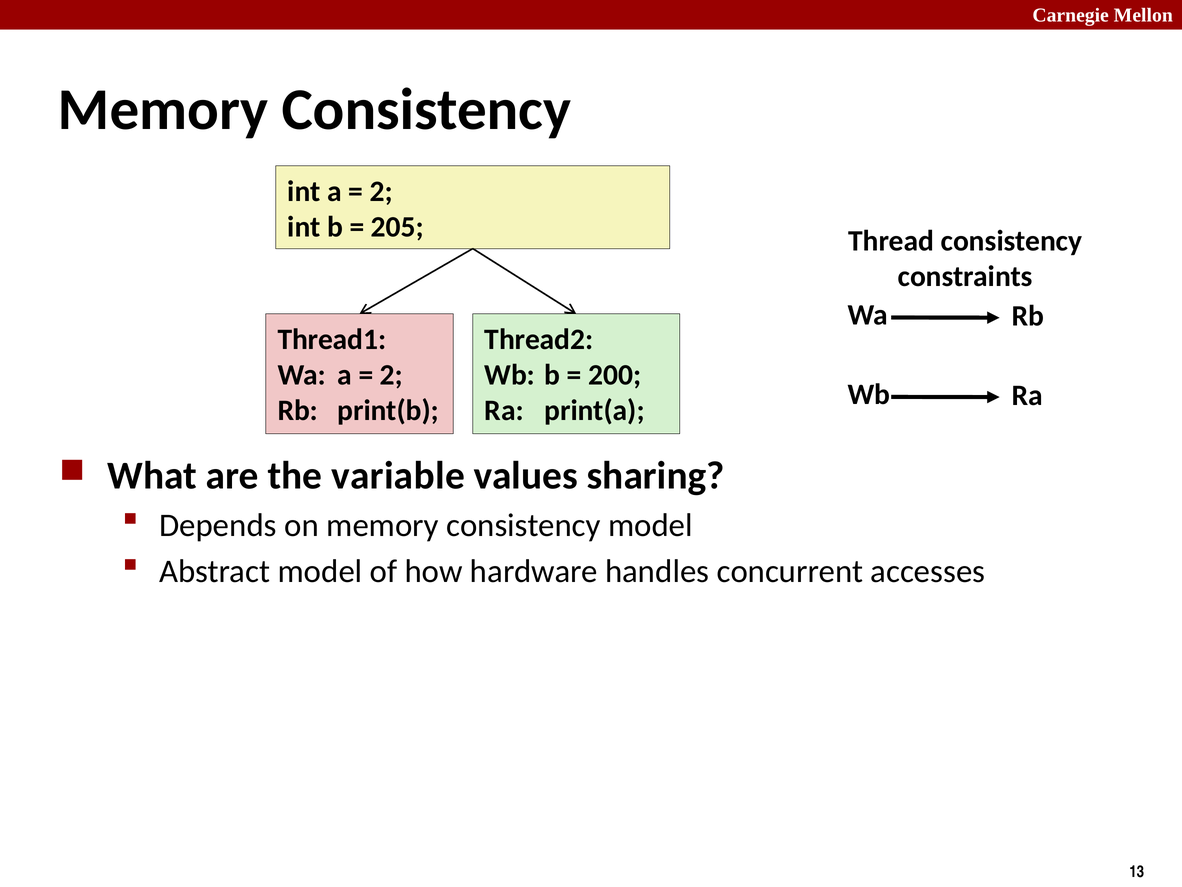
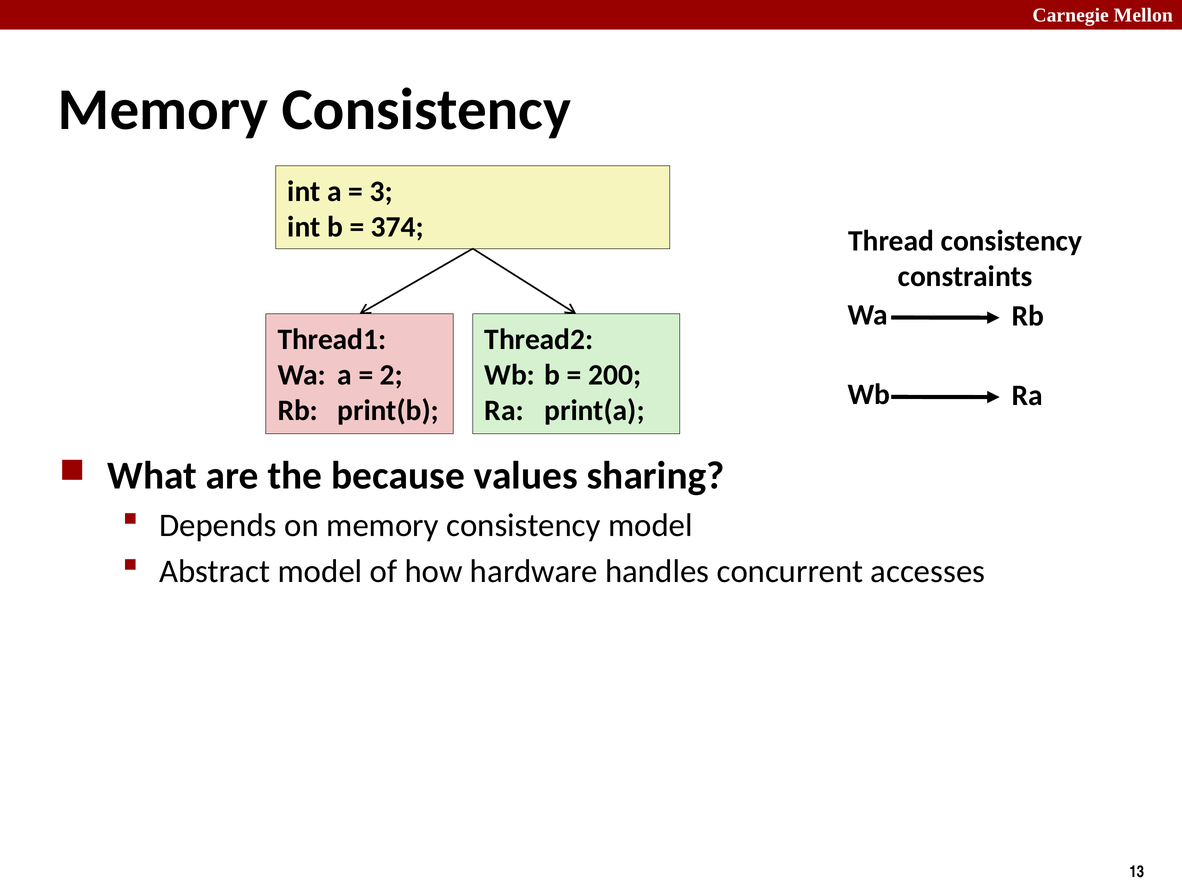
2: 2 -> 3 (381, 192)
205: 205 -> 374 (397, 227)
variable: variable -> because (398, 476)
